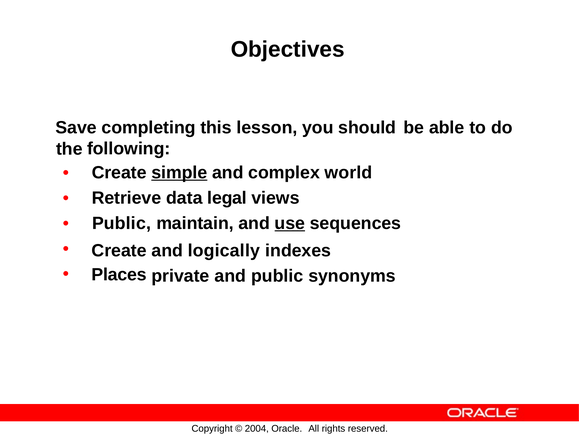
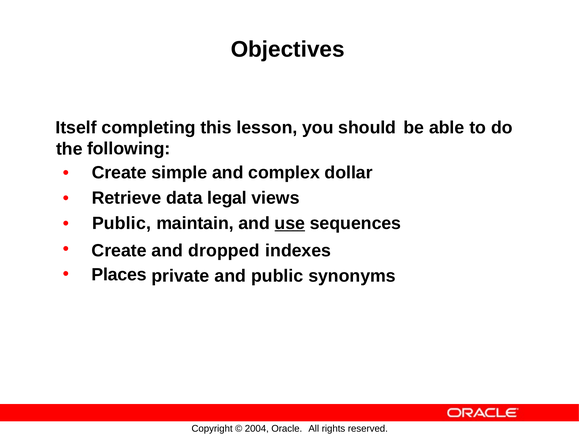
Save: Save -> Itself (76, 127)
simple underline: present -> none (179, 172)
world: world -> dollar (349, 172)
logically: logically -> dropped (224, 250)
